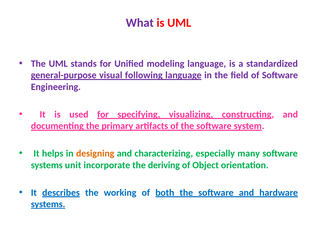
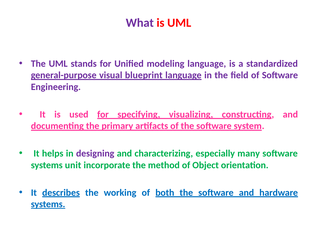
following: following -> blueprint (144, 75)
designing colour: orange -> purple (95, 153)
deriving: deriving -> method (164, 165)
